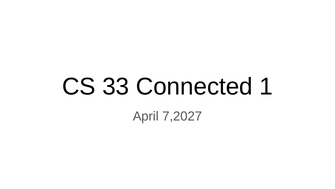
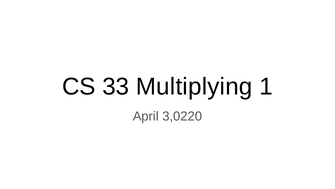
Connected: Connected -> Multiplying (194, 86)
7,2027: 7,2027 -> 3,0220 (182, 116)
